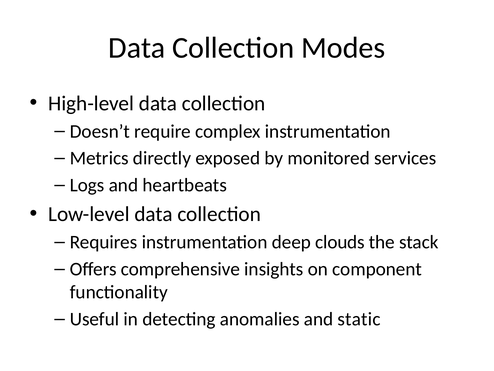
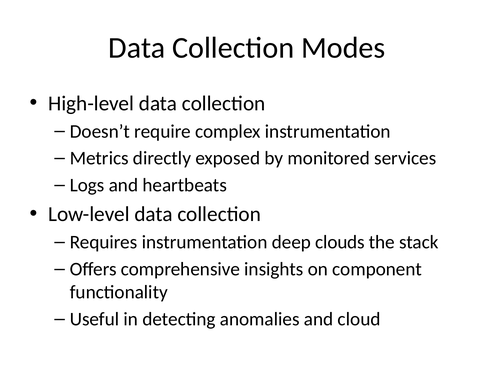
static: static -> cloud (359, 319)
